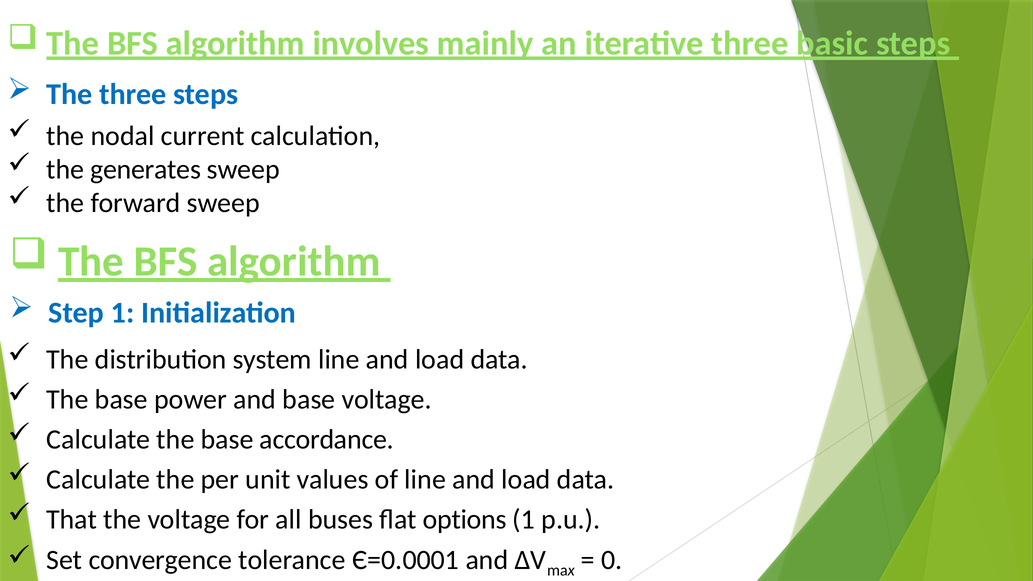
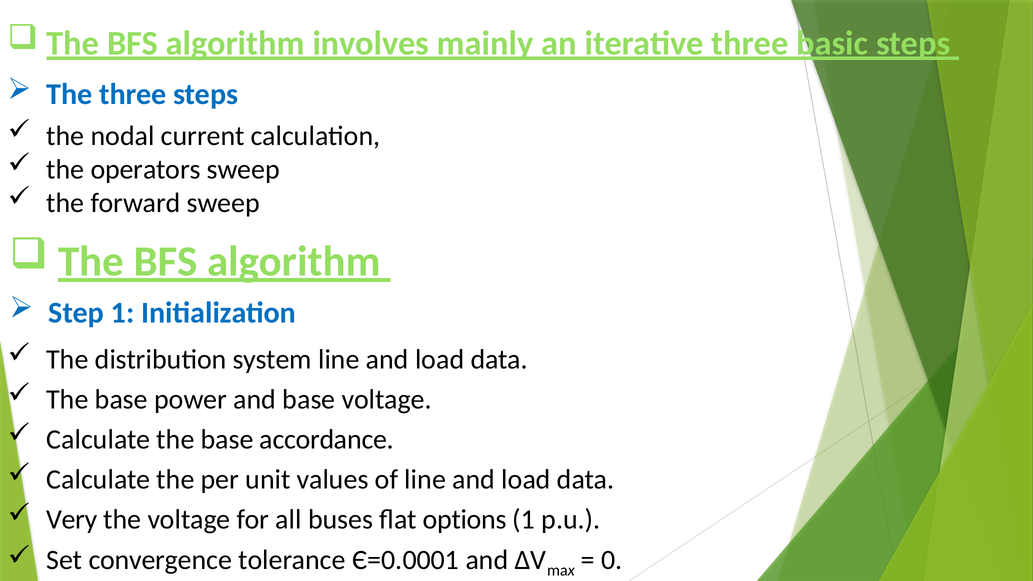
generates: generates -> operators (146, 170)
That: That -> Very (72, 520)
